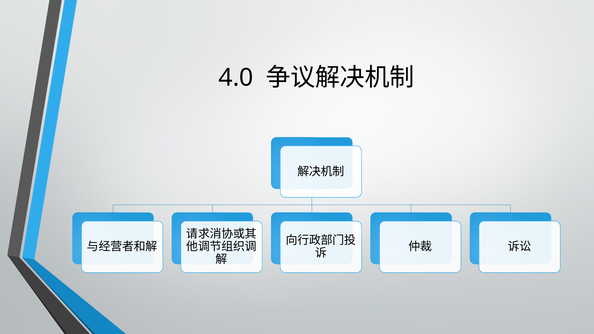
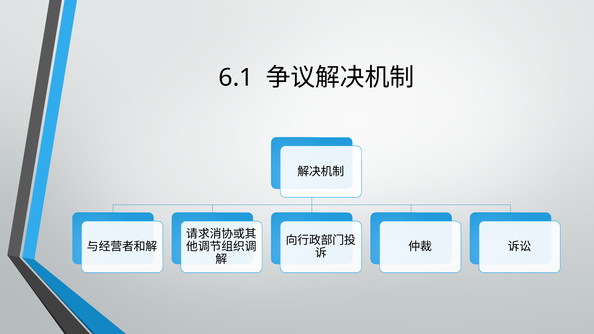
4.0: 4.0 -> 6.1 (236, 78)
